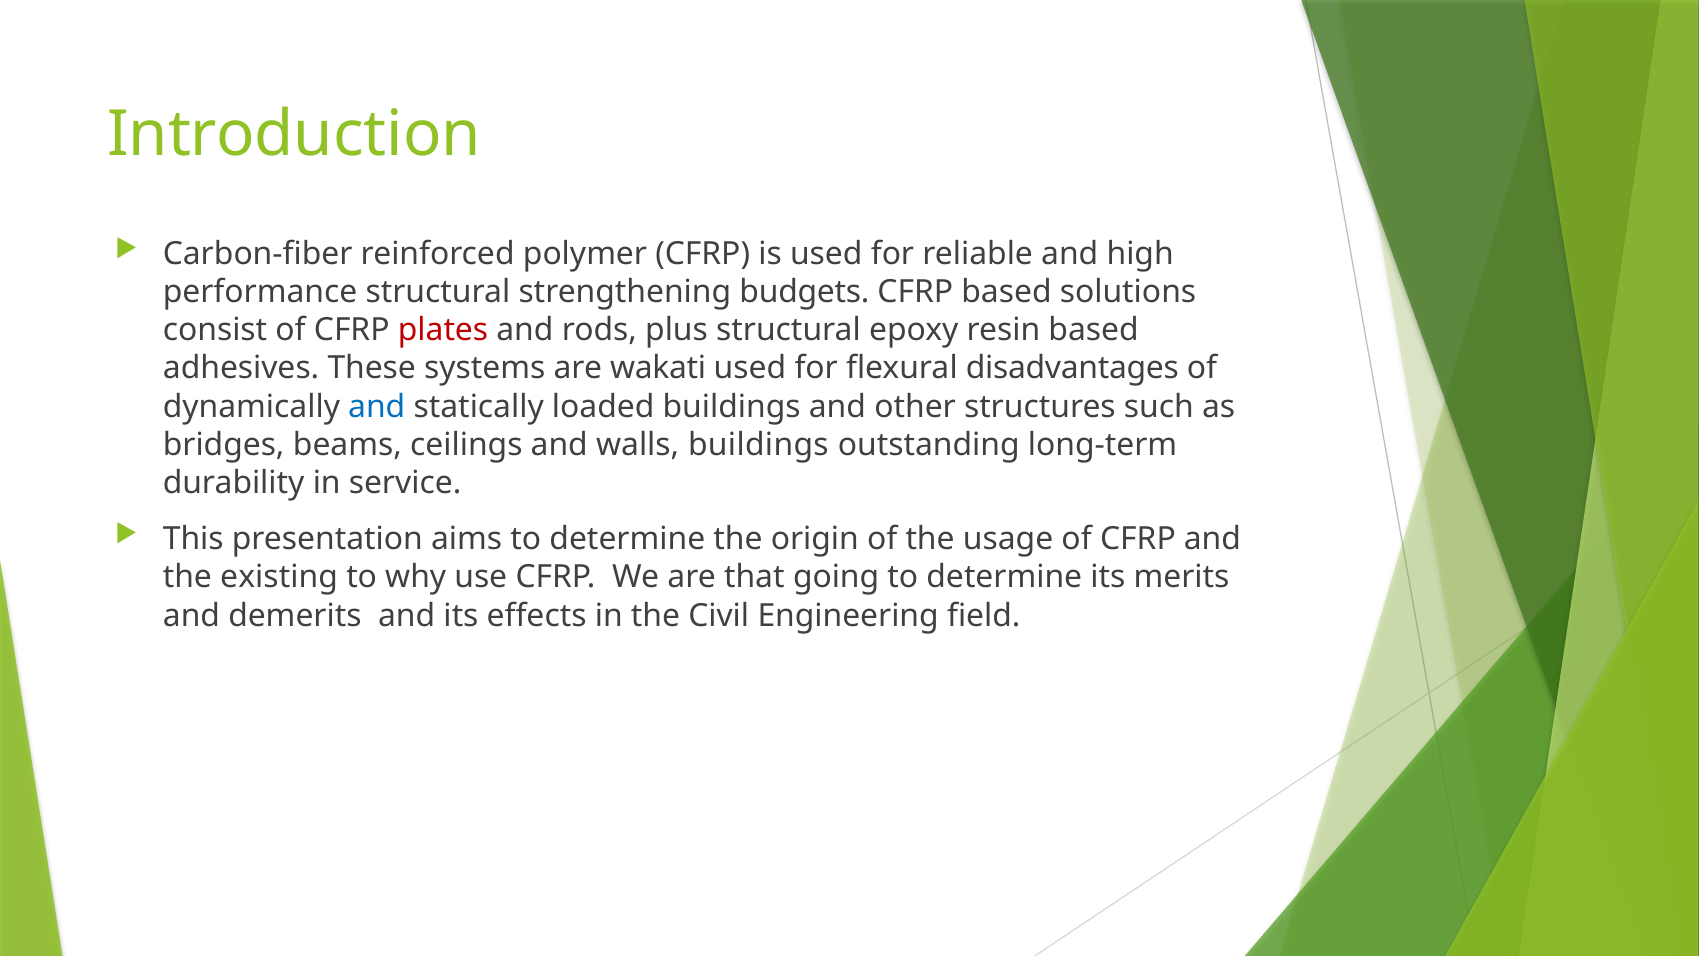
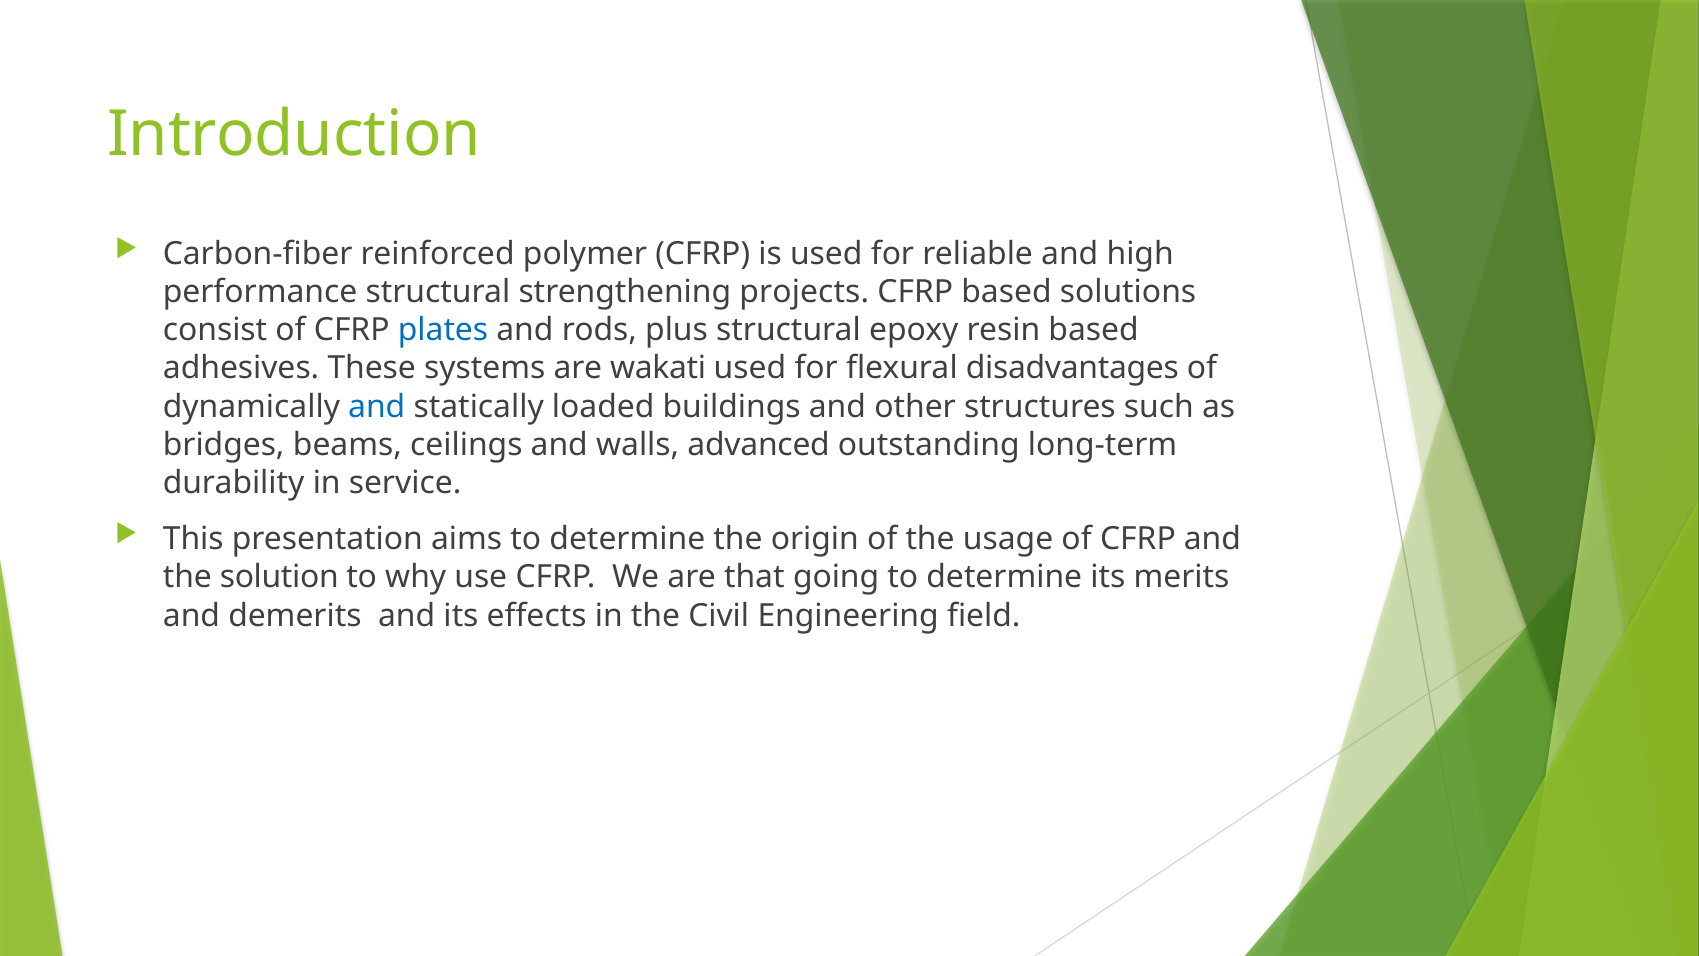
budgets: budgets -> projects (804, 292)
plates colour: red -> blue (443, 330)
walls buildings: buildings -> advanced (759, 445)
existing: existing -> solution (279, 577)
